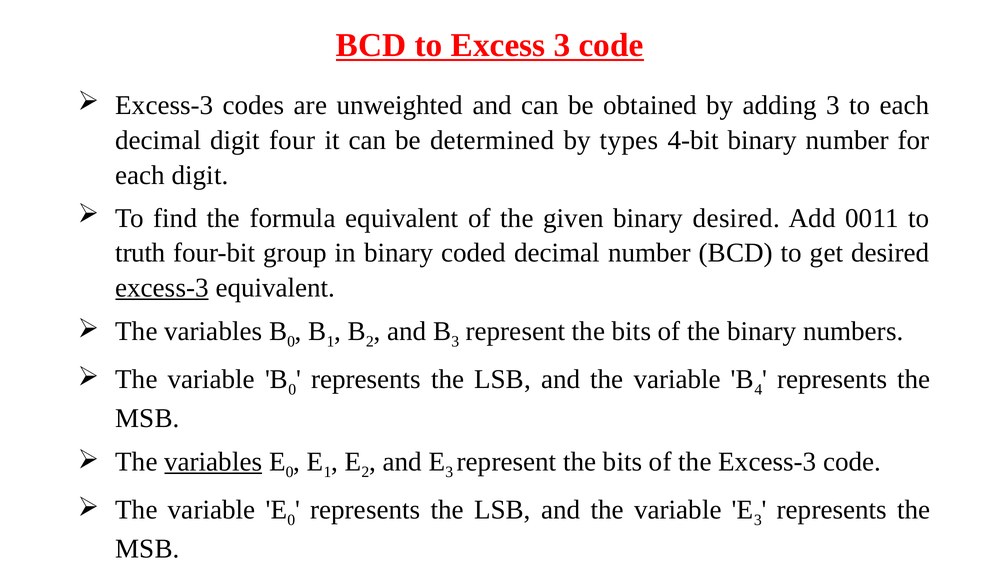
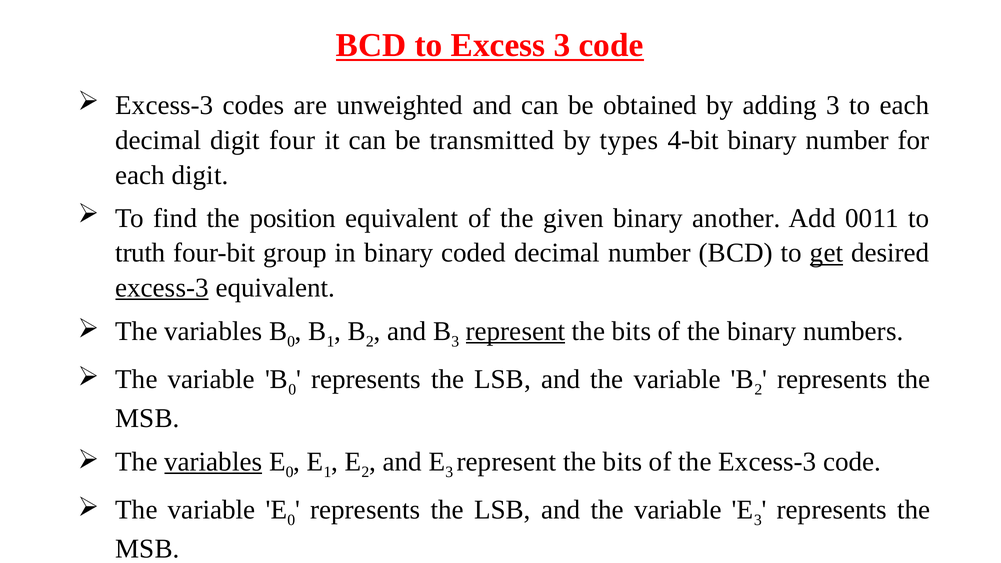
determined: determined -> transmitted (492, 140)
formula: formula -> position (293, 218)
binary desired: desired -> another (737, 218)
get underline: none -> present (827, 253)
represent underline: none -> present (515, 331)
4: 4 -> 2 (758, 390)
